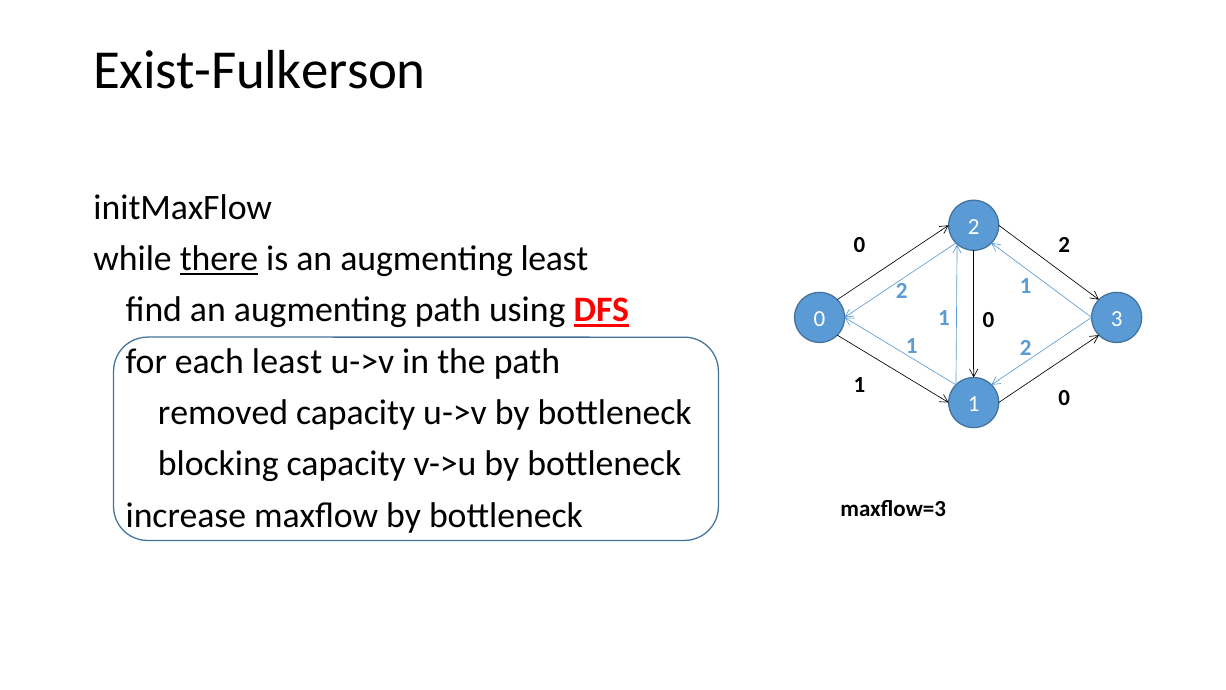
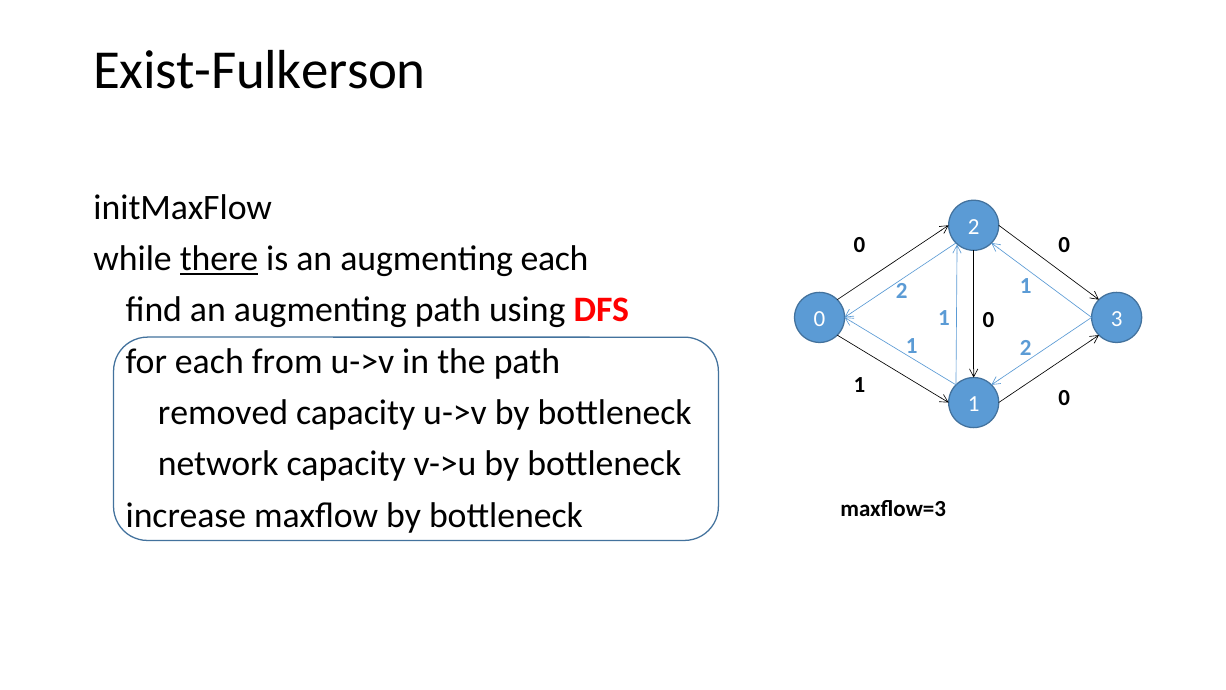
2: 2 -> 0 (1064, 245)
augmenting least: least -> each (554, 259)
DFS underline: present -> none (601, 310)
each least: least -> from (287, 361)
blocking: blocking -> network (218, 464)
